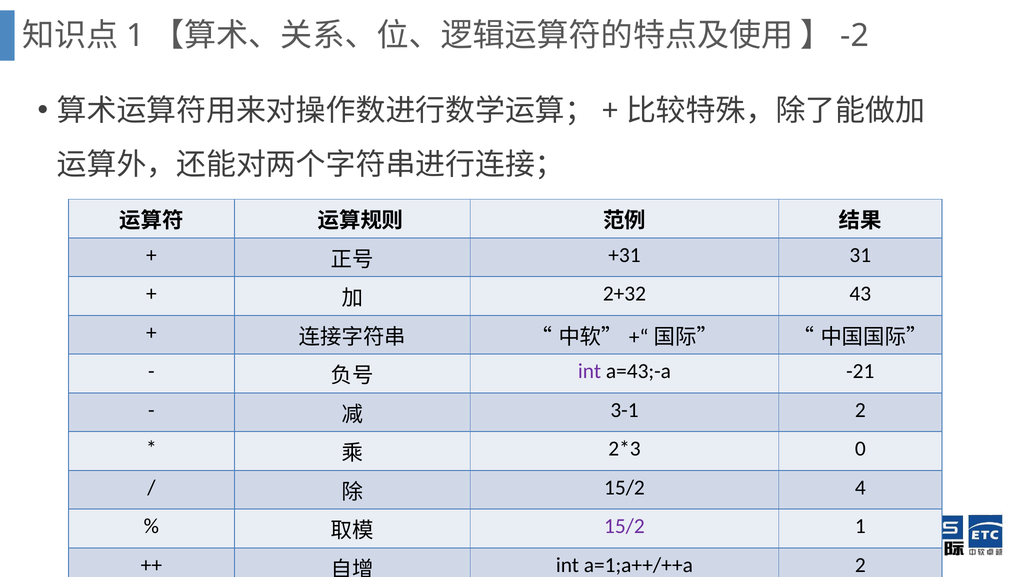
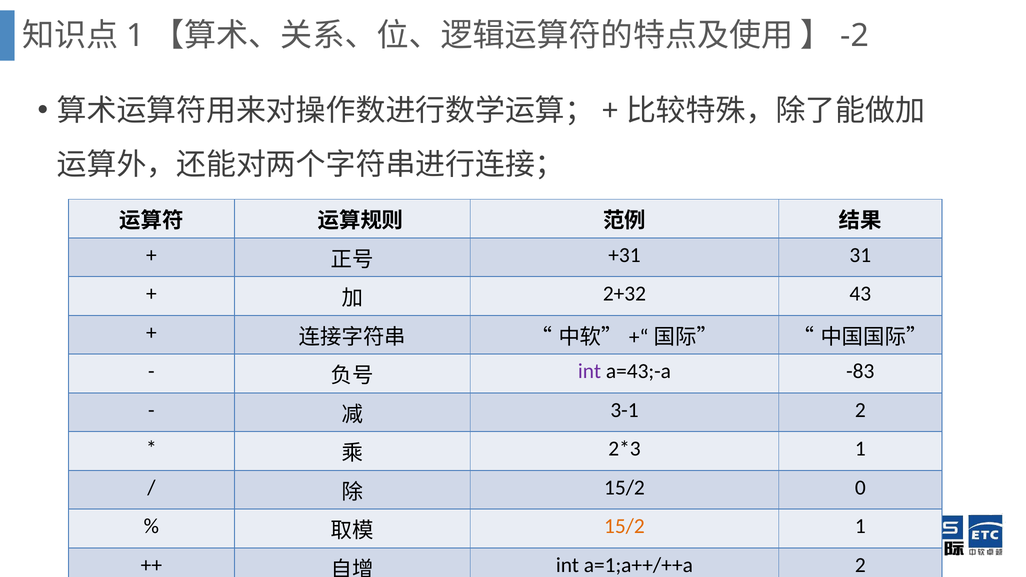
-21: -21 -> -83 (860, 371)
0: 0 -> 1 (860, 449)
4: 4 -> 0 (860, 488)
15/2 colour: purple -> orange (624, 526)
